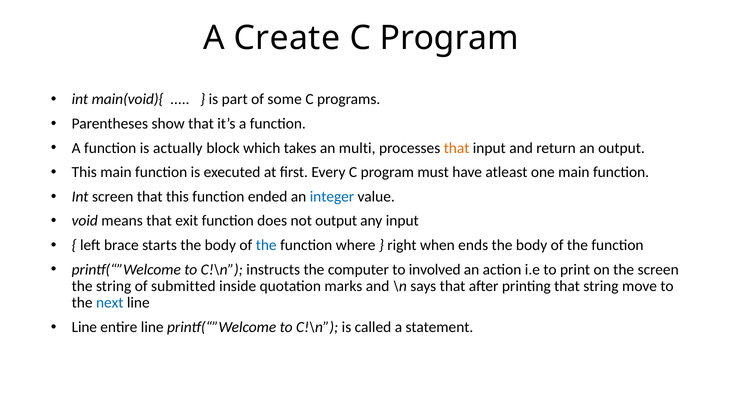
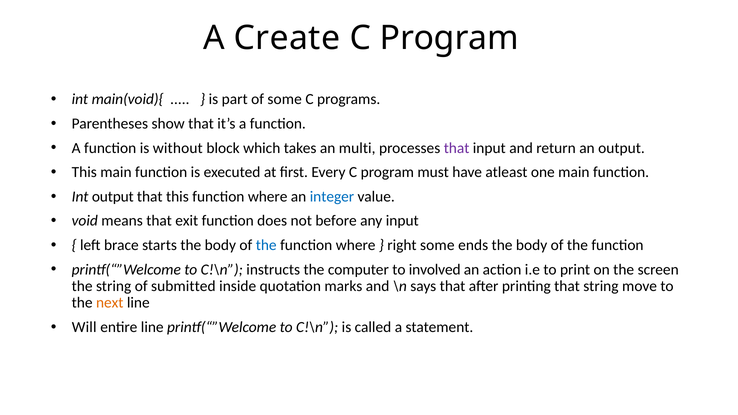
actually: actually -> without (178, 148)
that colour: orange -> purple (457, 148)
Int screen: screen -> output (113, 197)
this function ended: ended -> where (268, 197)
not output: output -> before (336, 221)
right when: when -> some (437, 245)
next colour: blue -> orange (110, 303)
Line: Line -> Will (84, 327)
